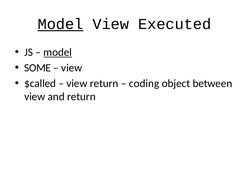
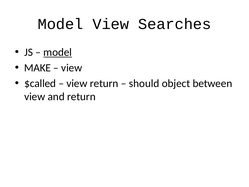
Model underline: present -> none (61, 24)
Executed: Executed -> Searches (175, 24)
SOME: SOME -> MAKE (38, 68)
coding: coding -> should (144, 83)
